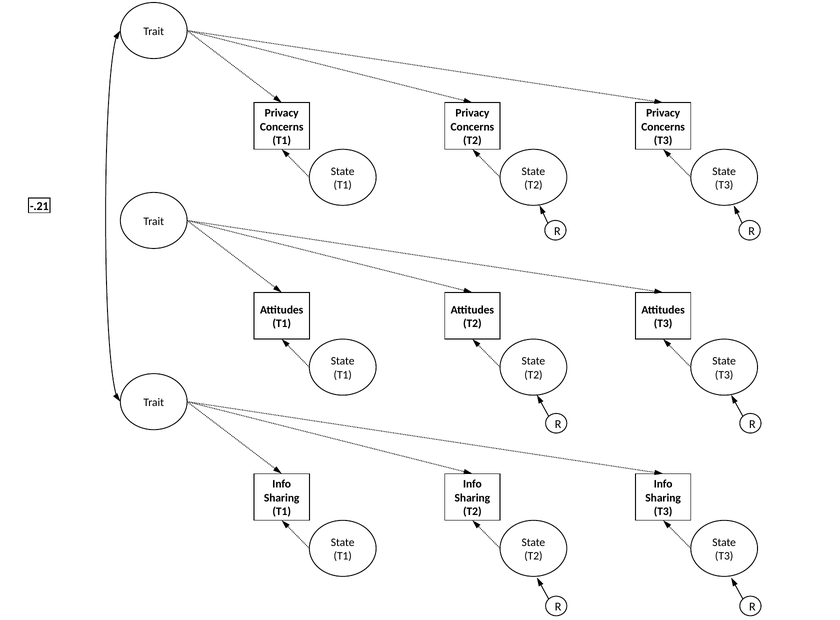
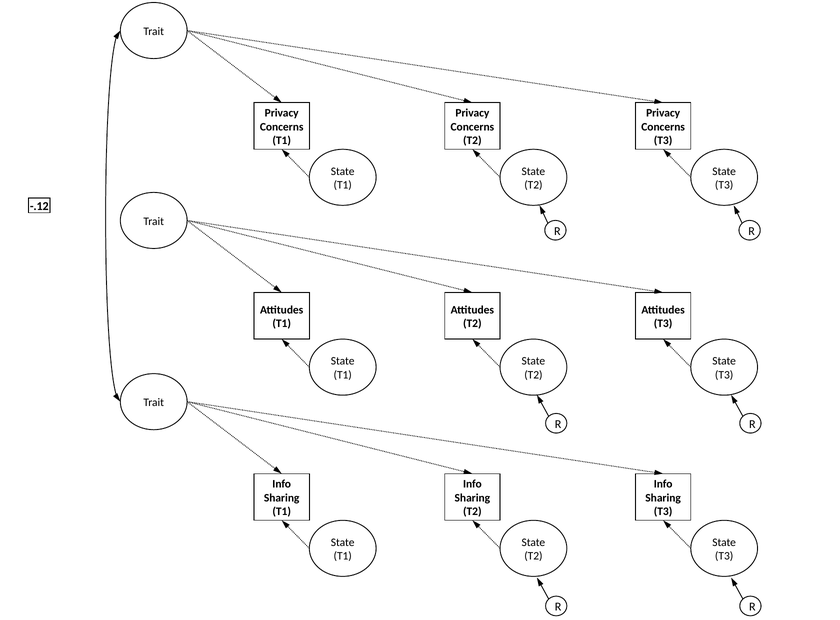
-.21: -.21 -> -.12 (39, 206)
